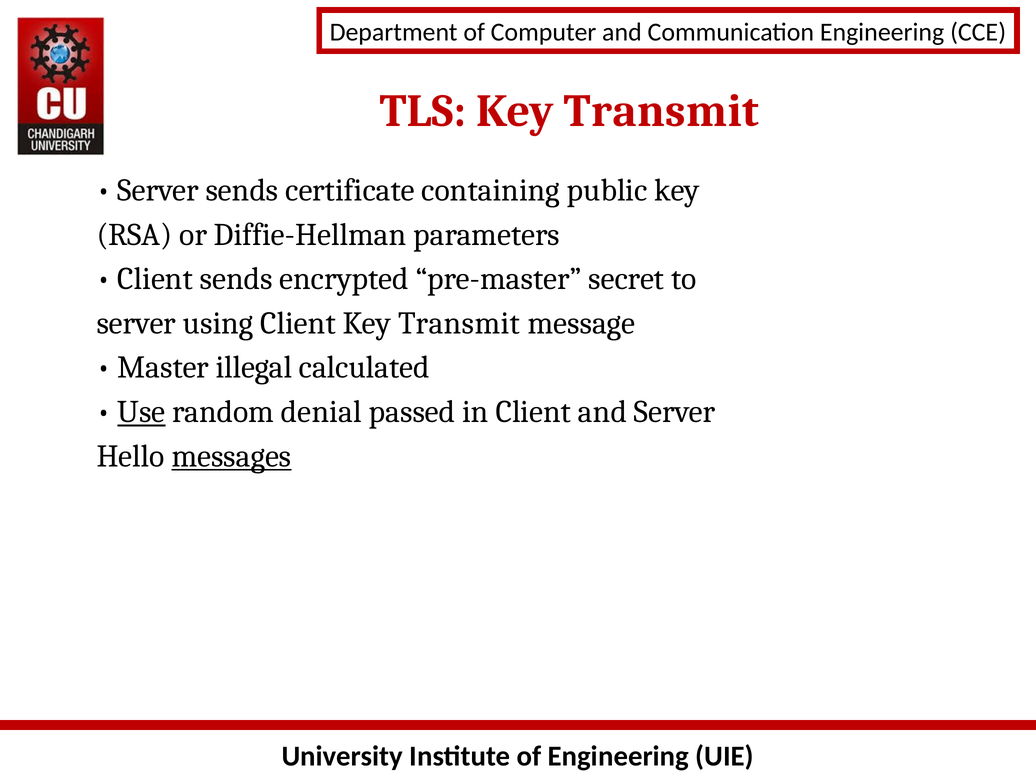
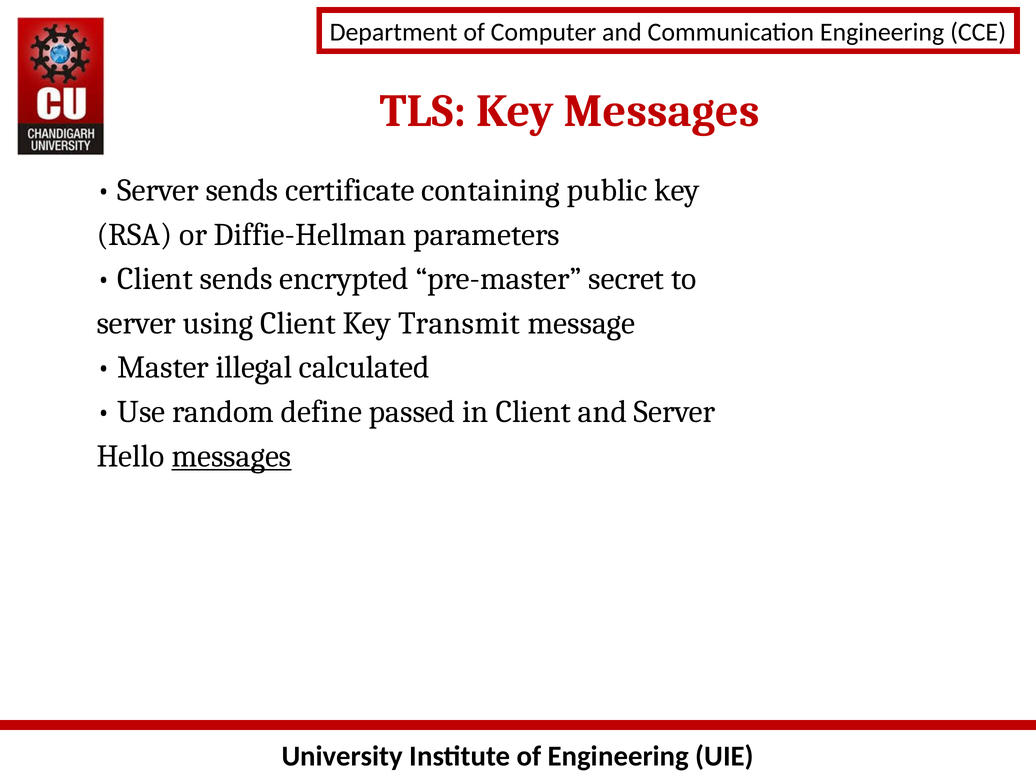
TLS Key Transmit: Transmit -> Messages (662, 111)
Use underline: present -> none (141, 412)
denial: denial -> define (321, 412)
